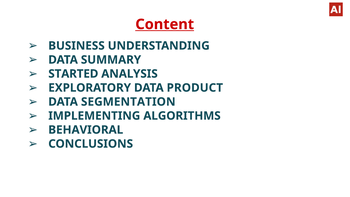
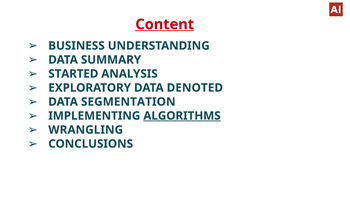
PRODUCT: PRODUCT -> DENOTED (195, 88)
ALGORITHMS underline: none -> present (182, 116)
BEHAVIORAL: BEHAVIORAL -> WRANGLING (86, 130)
